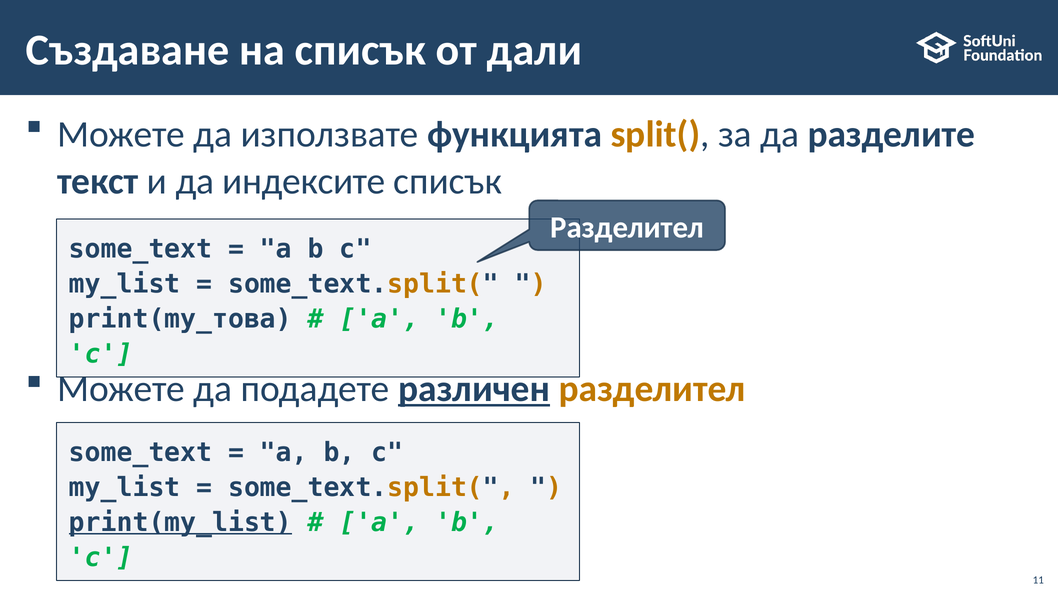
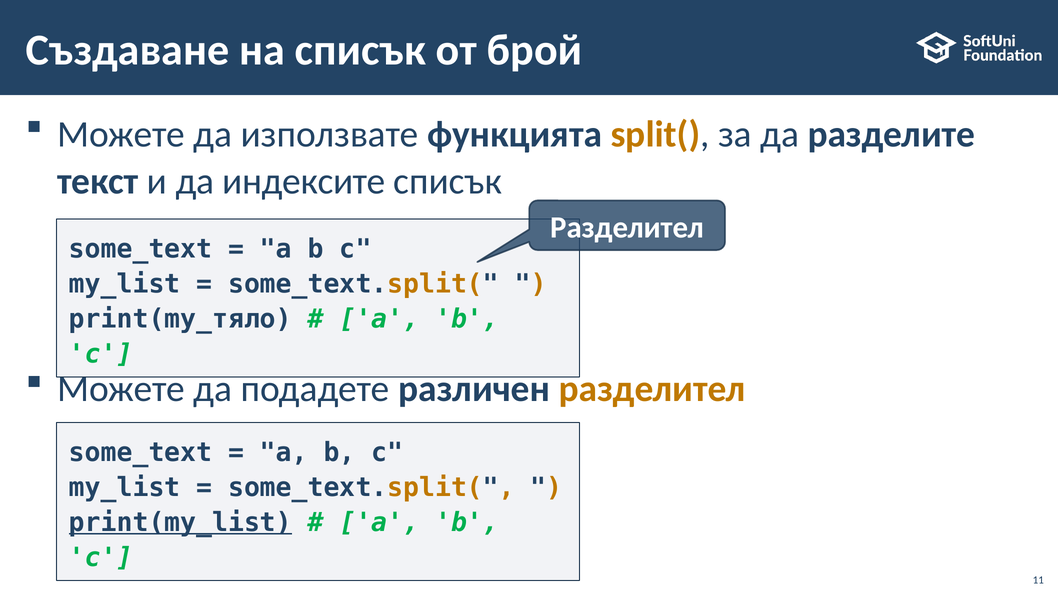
дали: дали -> брой (535, 50)
print(my_това: print(my_това -> print(my_тяло (180, 319)
различен underline: present -> none (474, 389)
